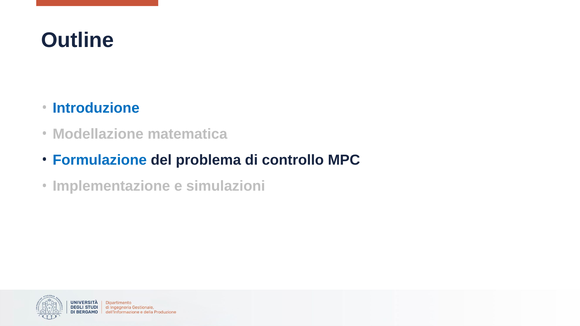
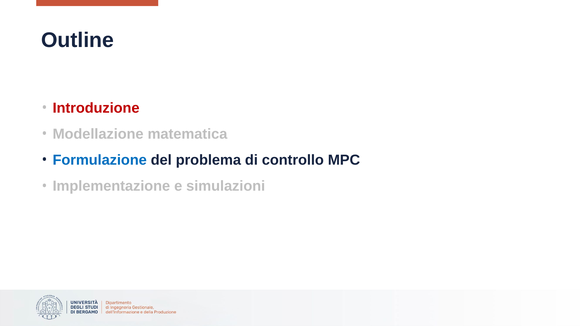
Introduzione colour: blue -> red (96, 108)
